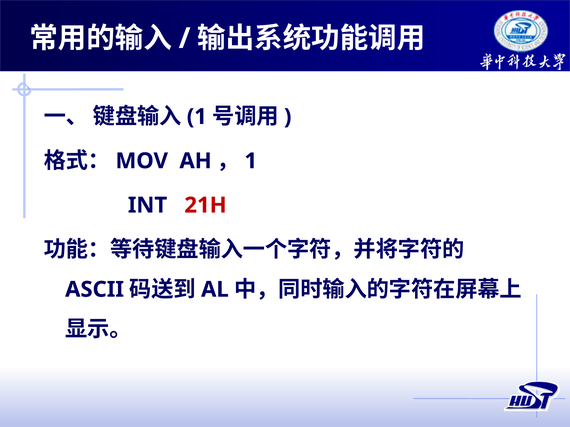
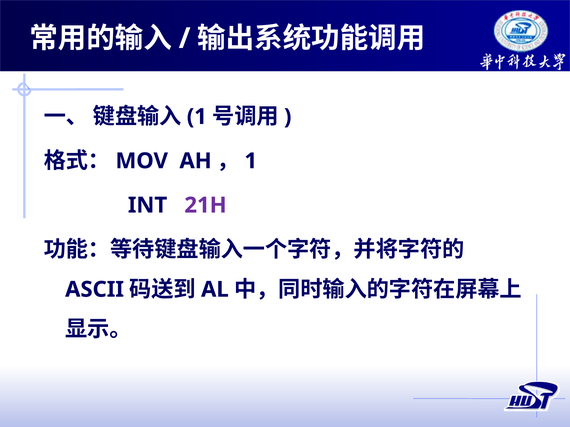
21H colour: red -> purple (205, 205)
